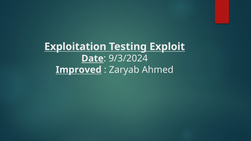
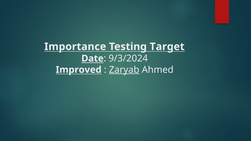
Exploitation: Exploitation -> Importance (75, 47)
Exploit: Exploit -> Target (167, 47)
Zaryab underline: none -> present (124, 70)
